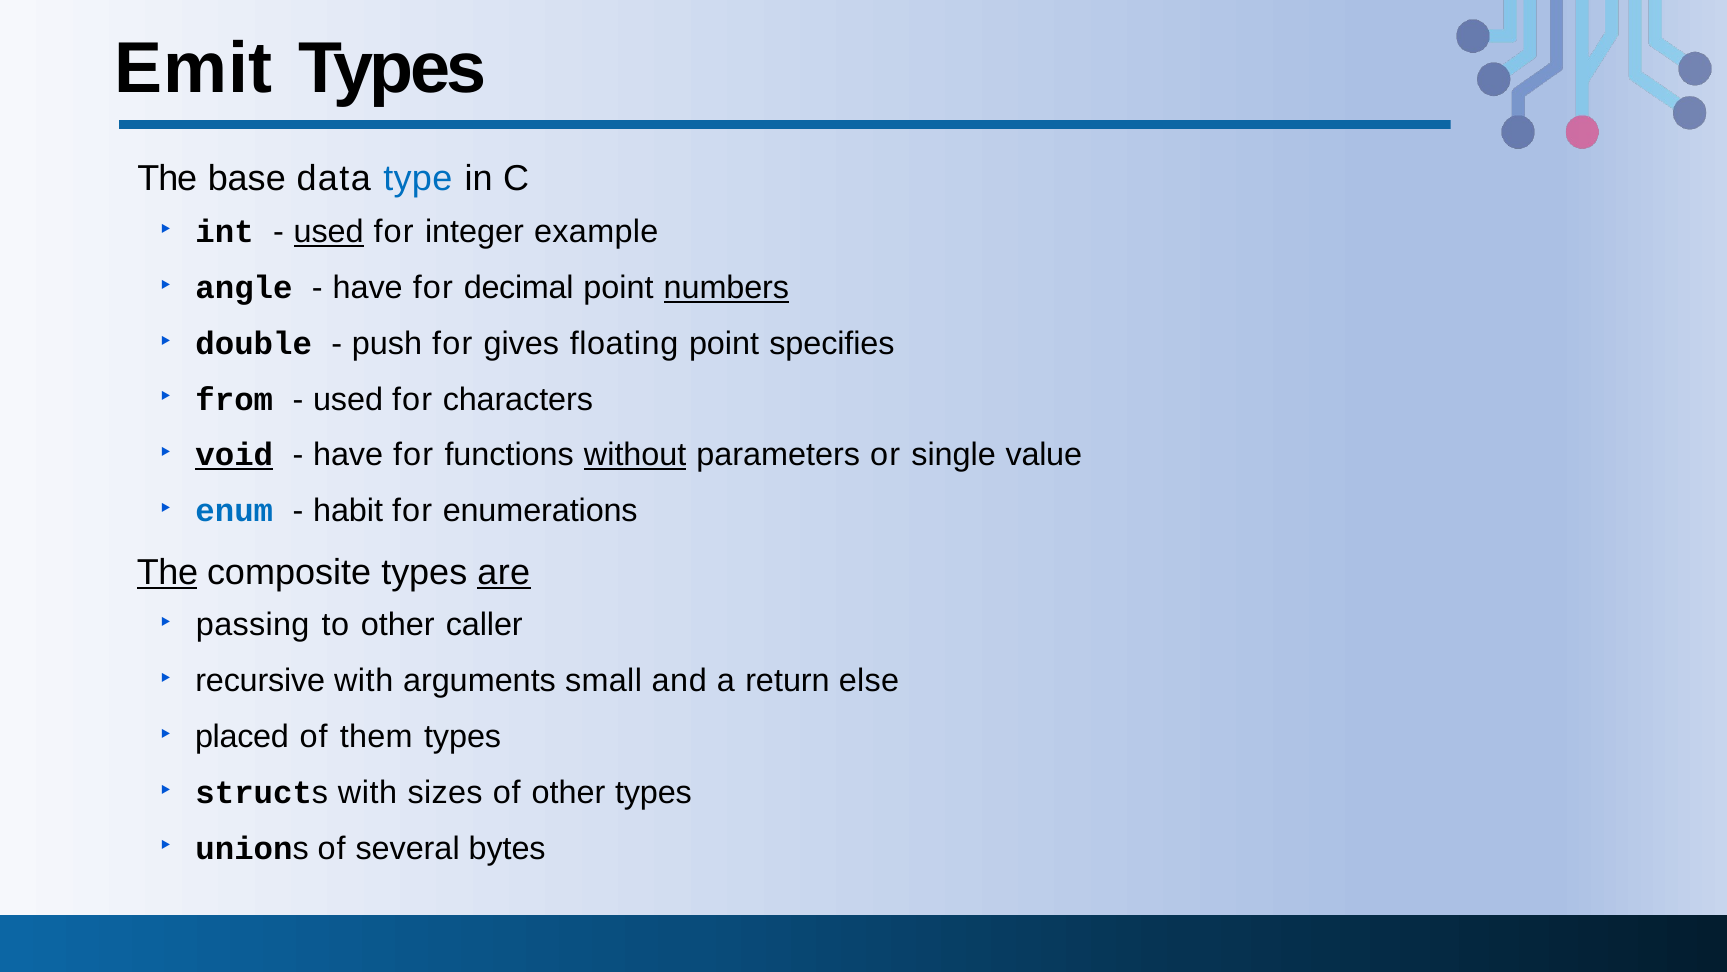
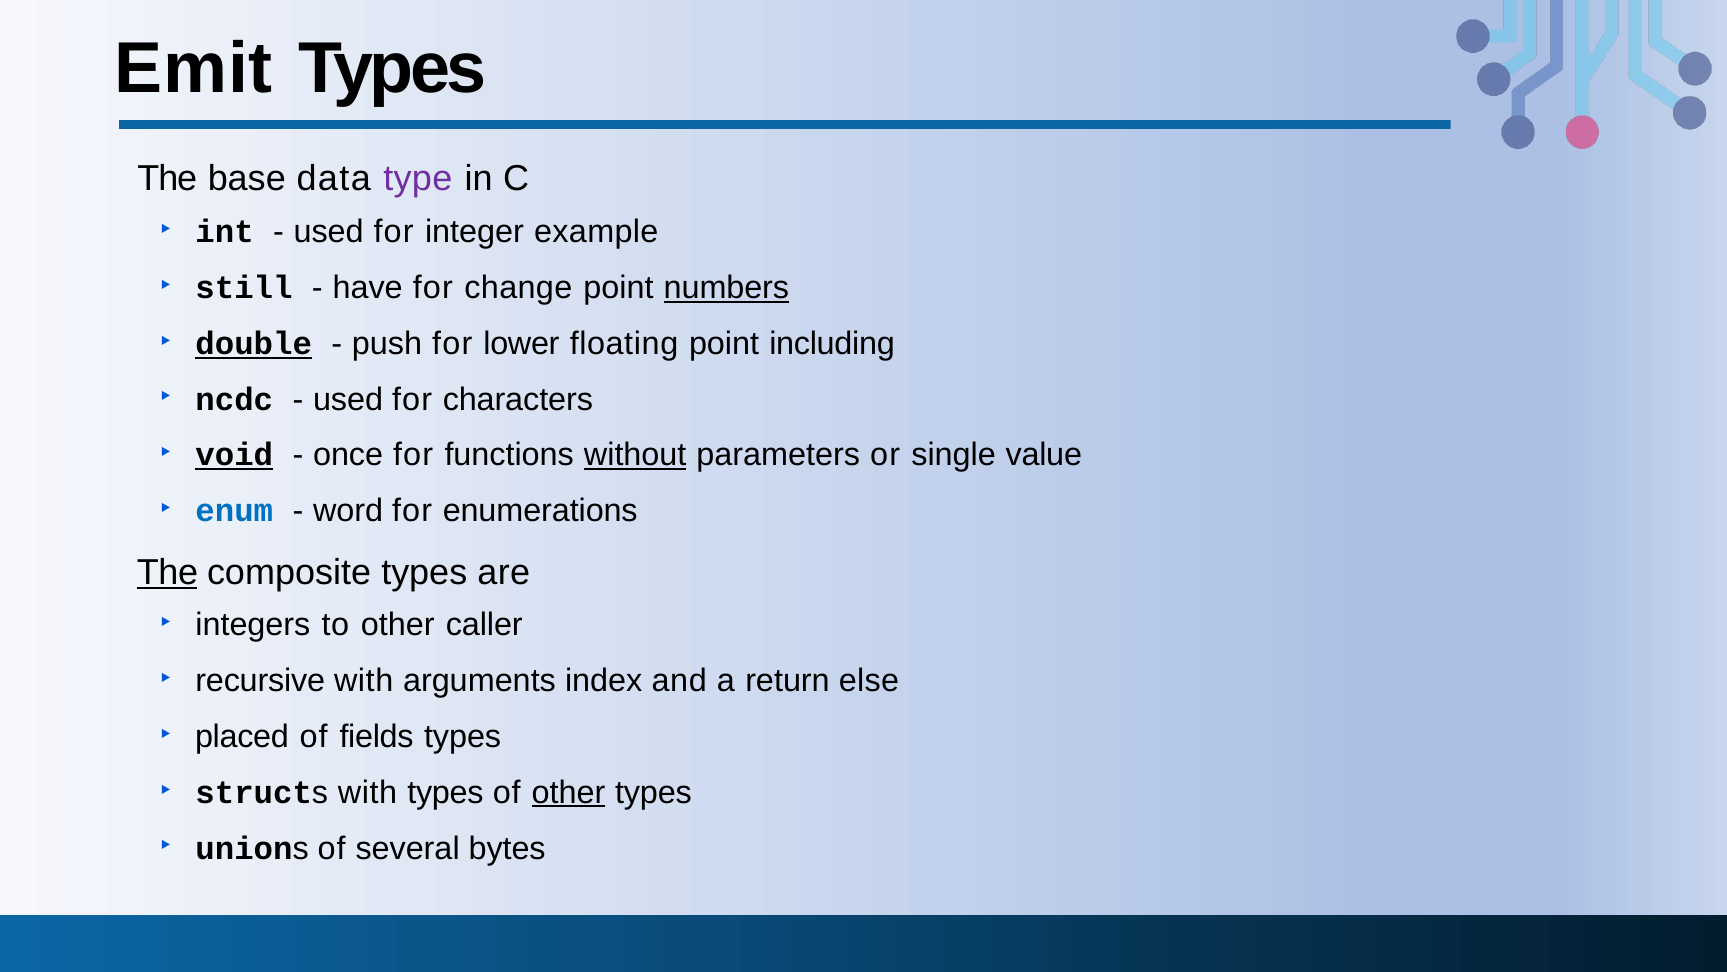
type colour: blue -> purple (418, 179)
used underline: present -> none (329, 232)
angle: angle -> still (244, 288)
decimal: decimal -> change (518, 288)
double underline: none -> present (254, 343)
gives: gives -> lower (521, 343)
specifies: specifies -> including (832, 343)
from: from -> ncdc (234, 399)
have: have -> once (348, 455)
habit: habit -> word (348, 511)
are underline: present -> none (504, 572)
passing: passing -> integers (253, 625)
small: small -> index (604, 680)
them: them -> fields (377, 736)
with sizes: sizes -> types (445, 792)
other underline: none -> present (569, 792)
